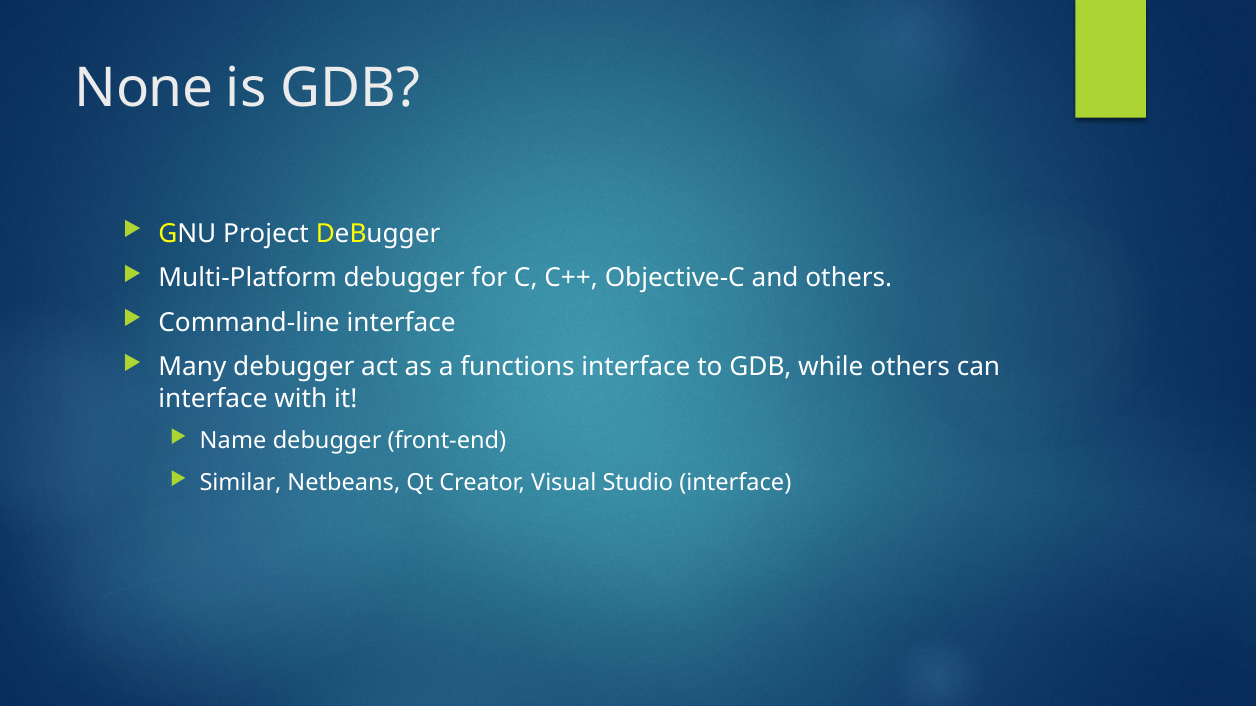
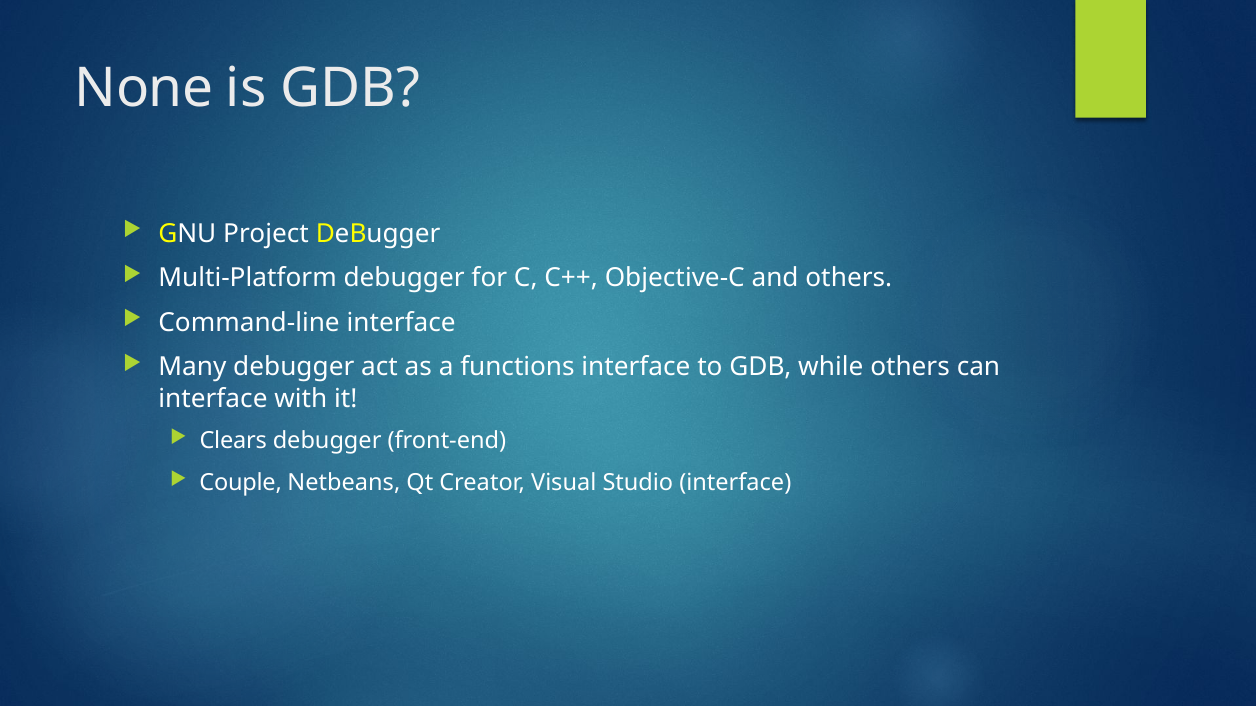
Name: Name -> Clears (233, 441)
Similar: Similar -> Couple (241, 483)
